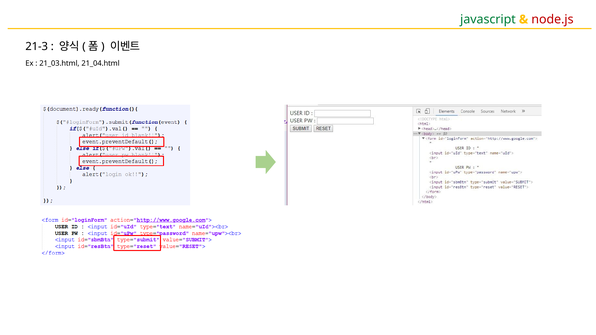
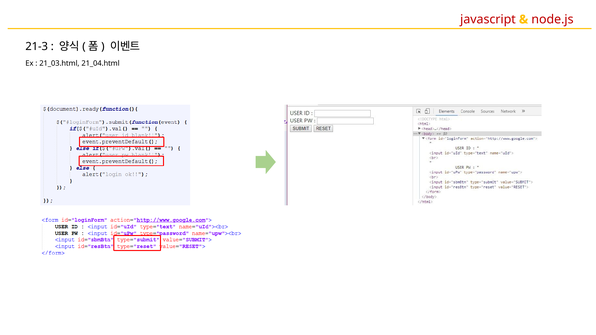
javascript colour: green -> red (488, 19)
